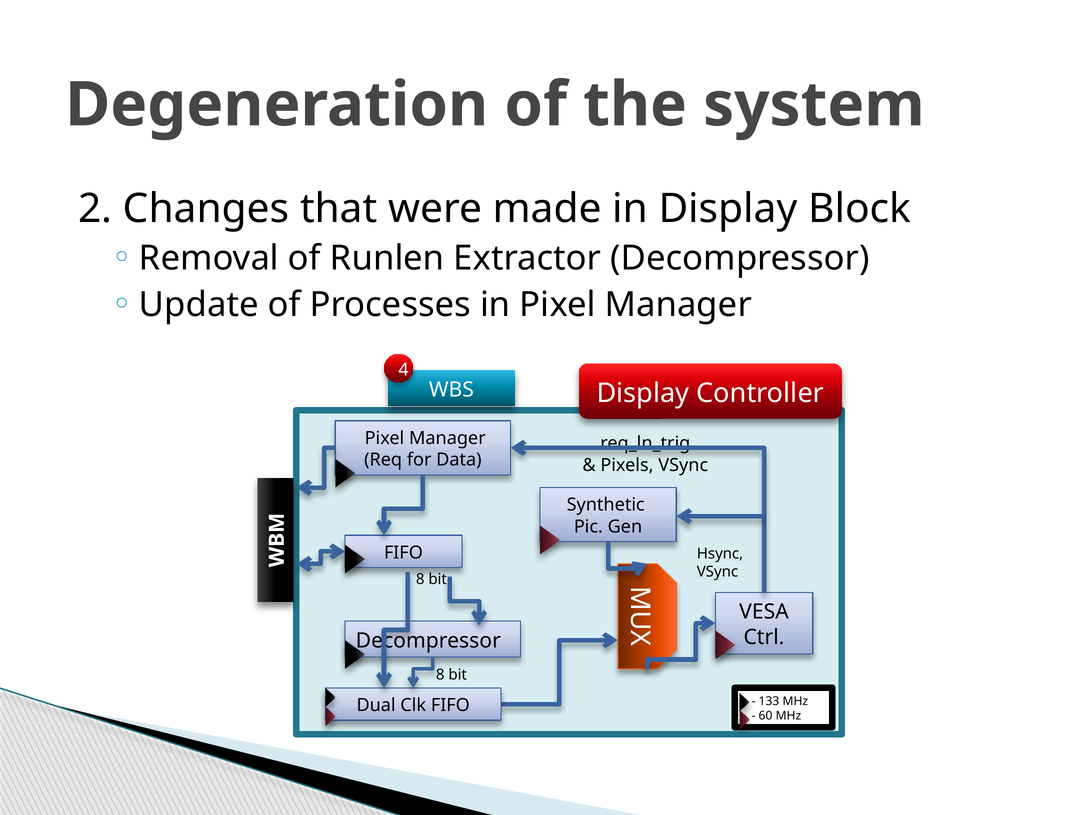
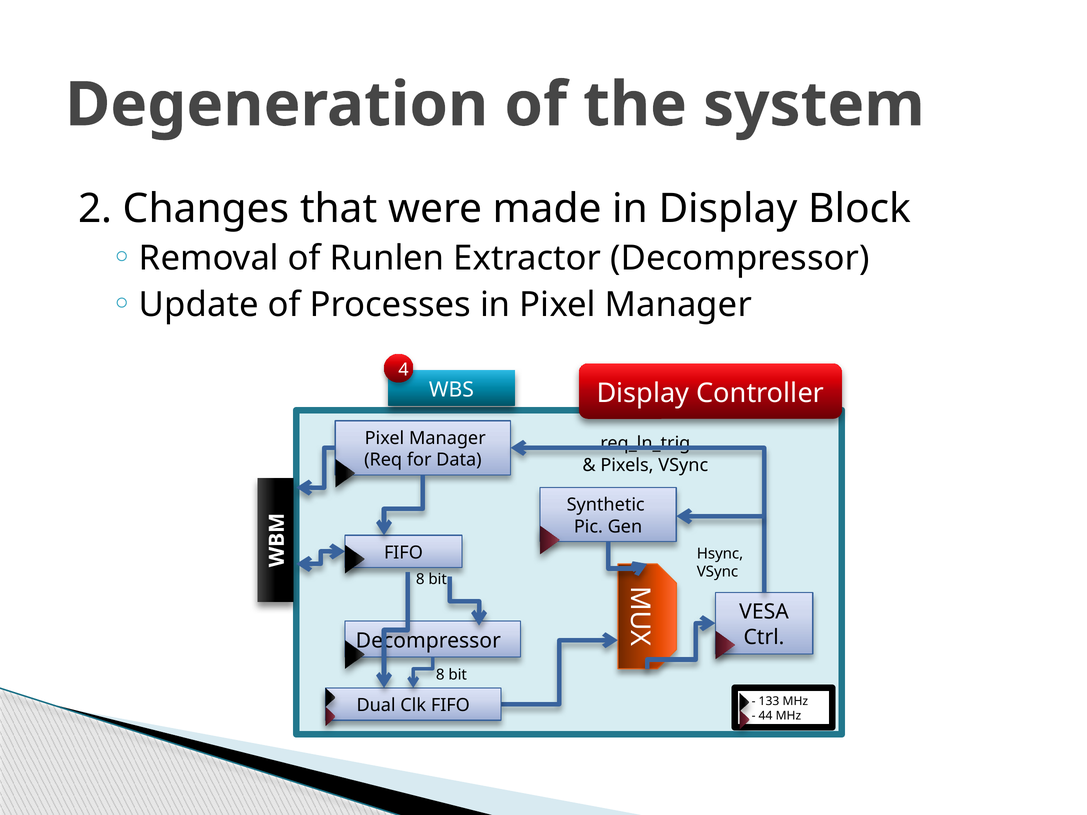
60: 60 -> 44 (765, 716)
